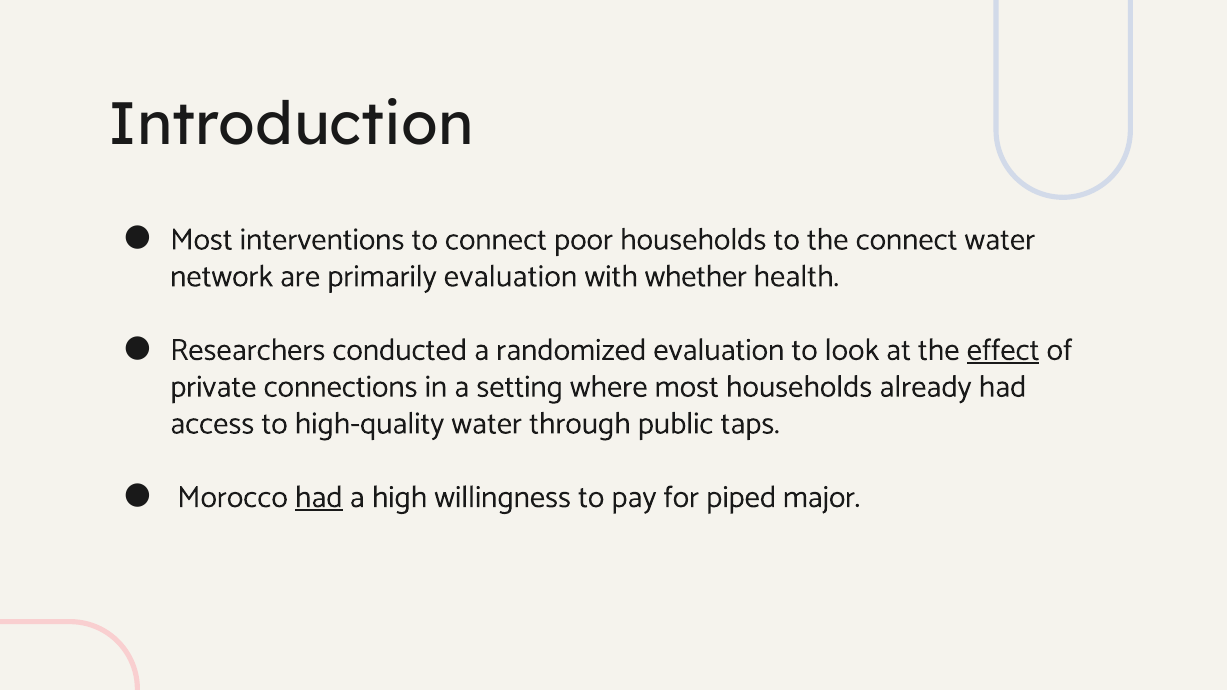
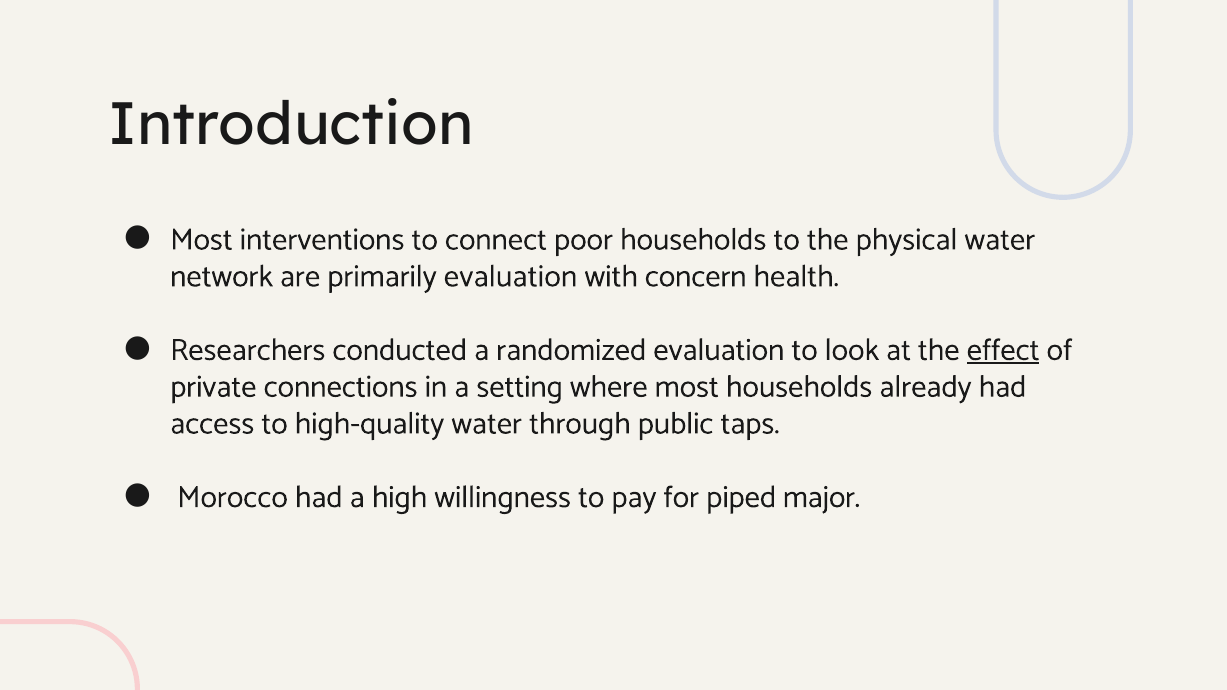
the connect: connect -> physical (907, 239)
whether: whether -> concern (696, 276)
had underline: present -> none (319, 497)
